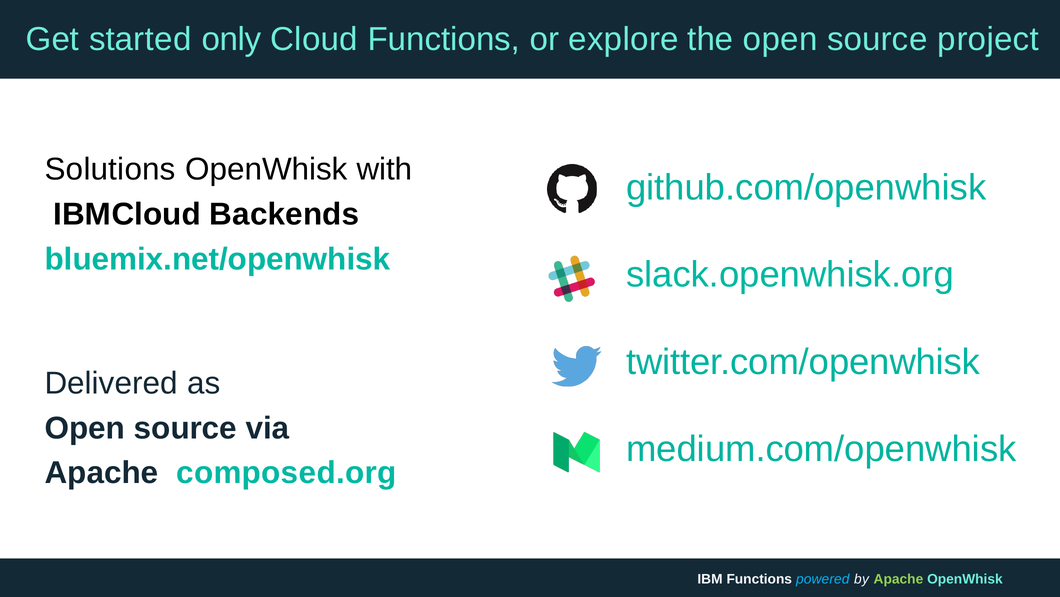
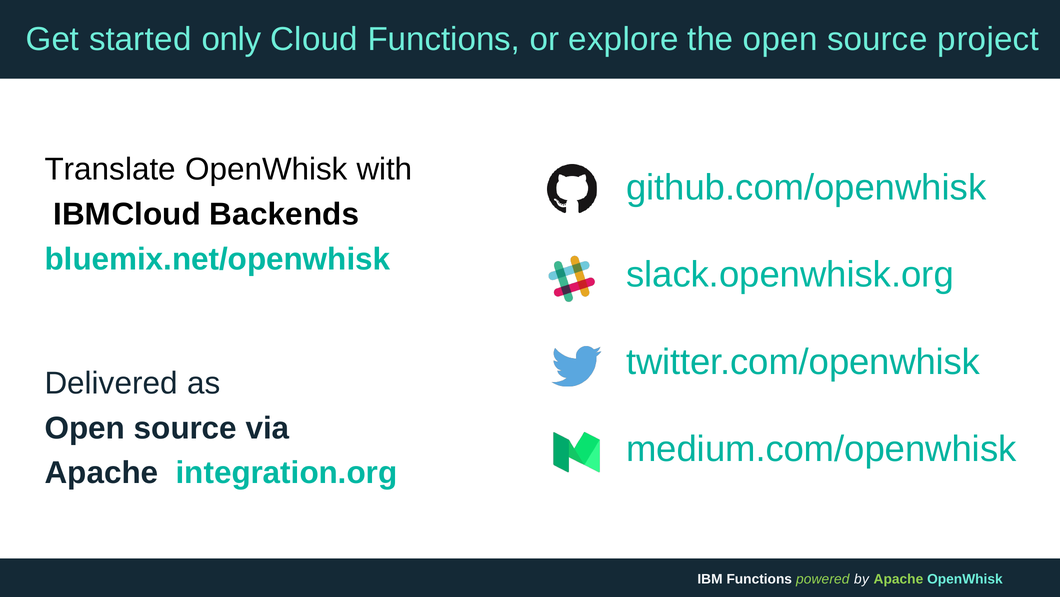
Solutions: Solutions -> Translate (110, 169)
composed.org: composed.org -> integration.org (286, 473)
powered colour: light blue -> light green (823, 579)
